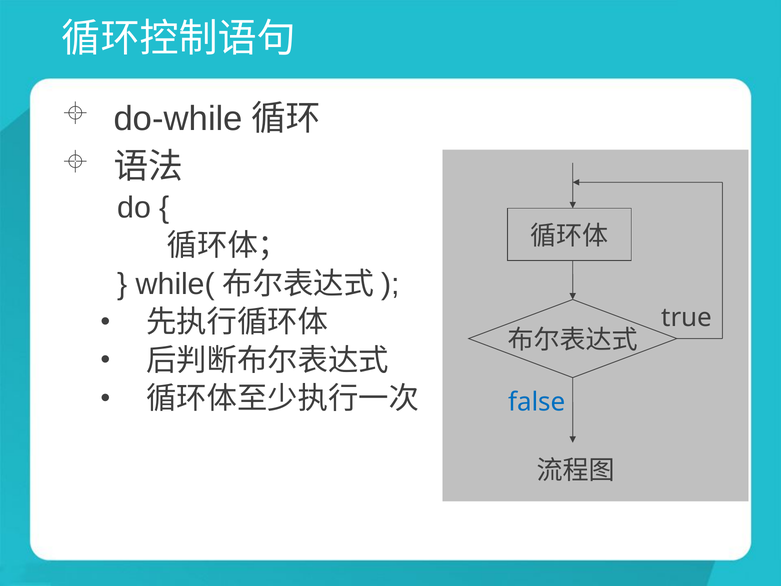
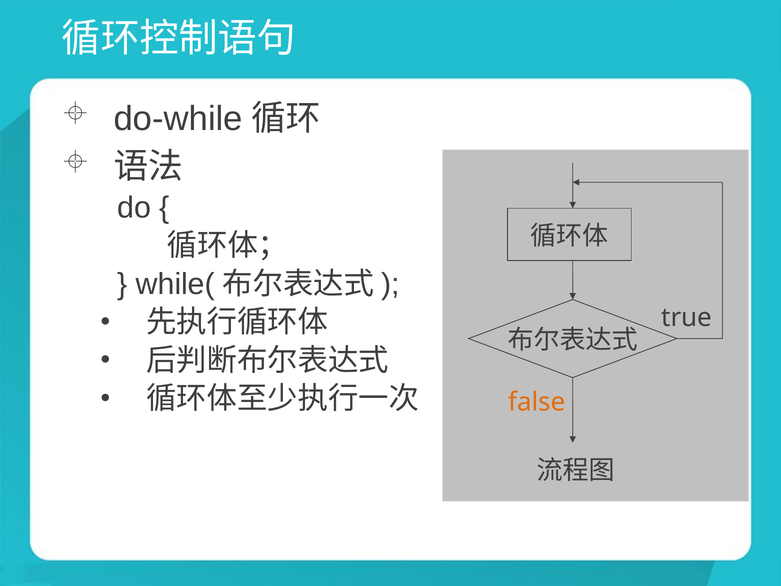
false colour: blue -> orange (537, 402)
